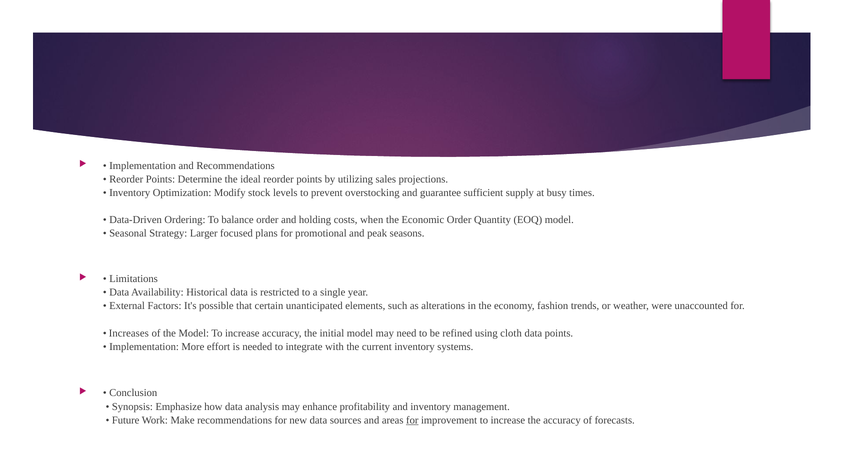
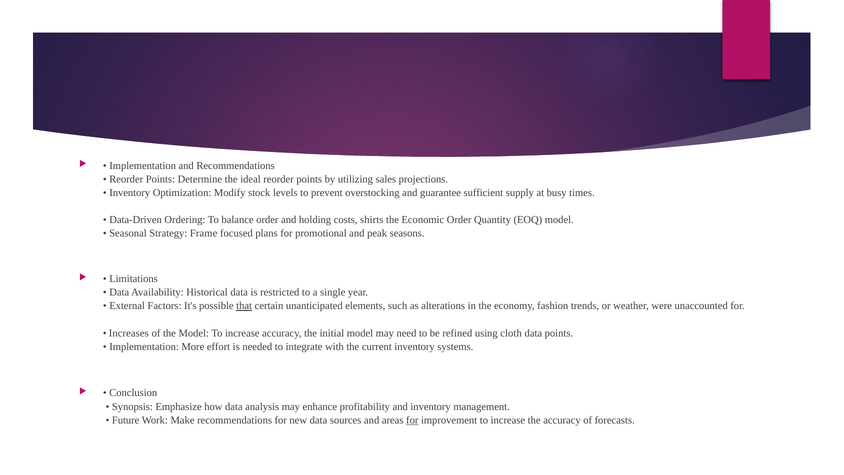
when: when -> shirts (372, 220)
Larger: Larger -> Frame (204, 233)
that underline: none -> present (244, 306)
